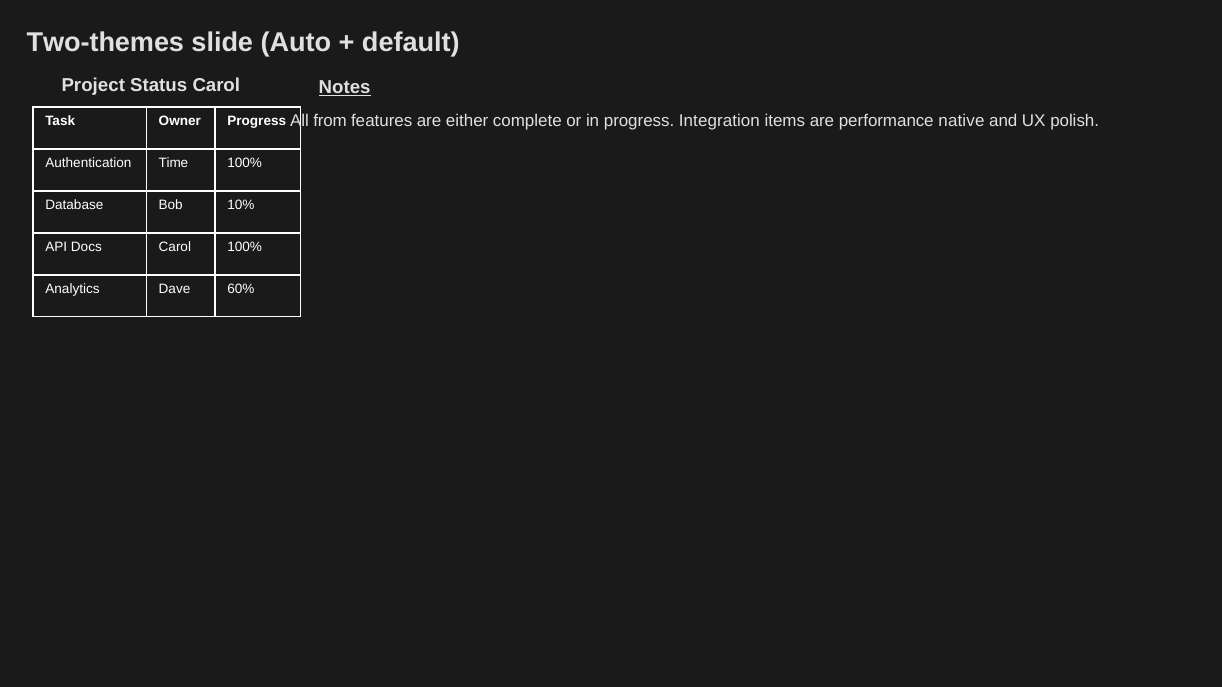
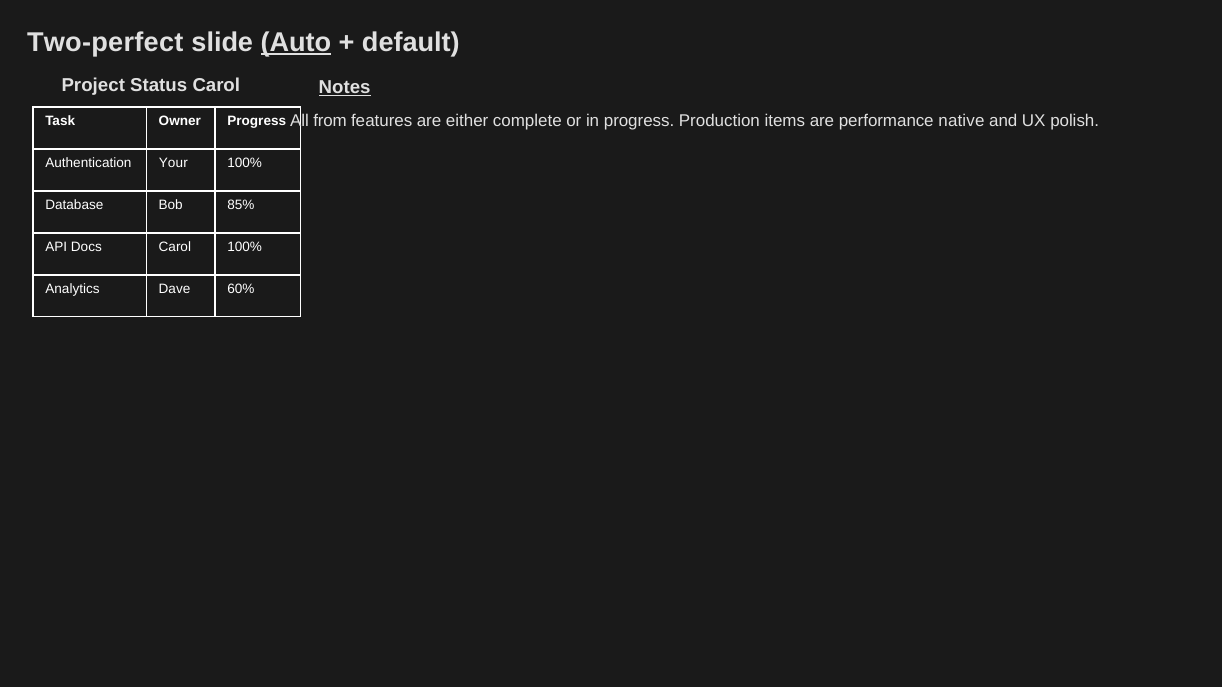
Two-themes: Two-themes -> Two-perfect (105, 42)
Auto underline: none -> present (296, 42)
Integration: Integration -> Production (719, 121)
Time: Time -> Your (173, 163)
10%: 10% -> 85% (241, 205)
